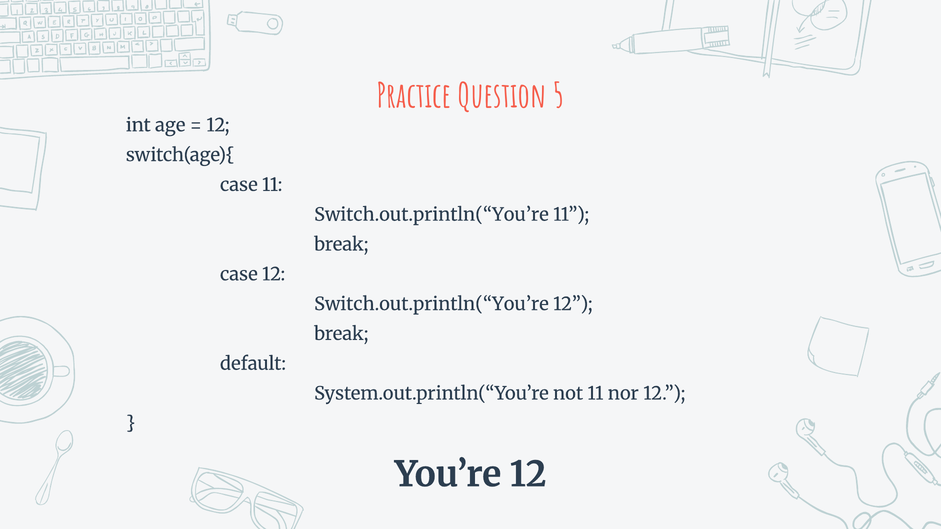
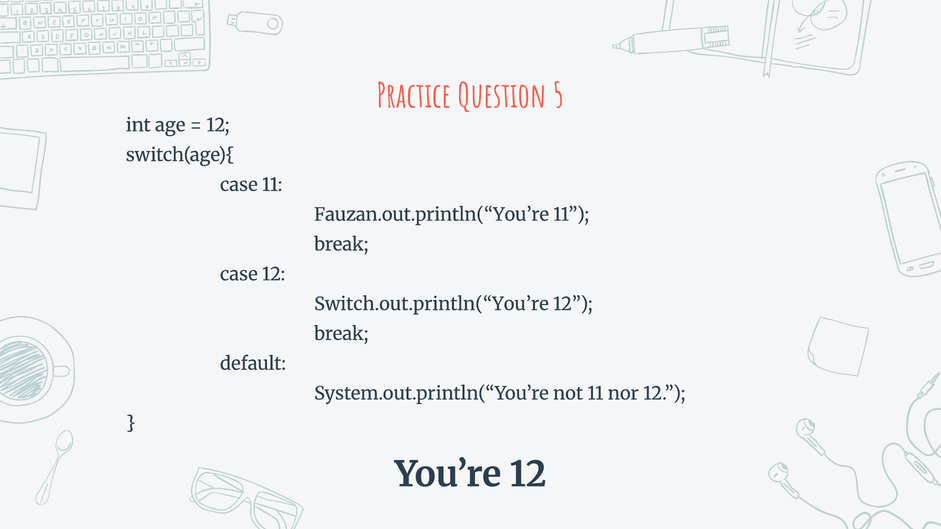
Switch.out.println(“You’re: Switch.out.println(“You’re -> Fauzan.out.println(“You’re (431, 215)
